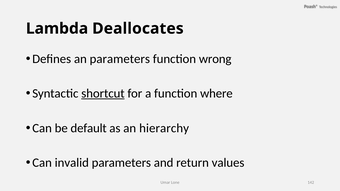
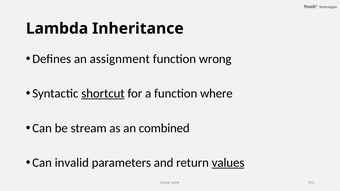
Deallocates: Deallocates -> Inheritance (138, 29)
an parameters: parameters -> assignment (120, 59)
default: default -> stream (89, 128)
hierarchy: hierarchy -> combined (164, 128)
values underline: none -> present (228, 163)
